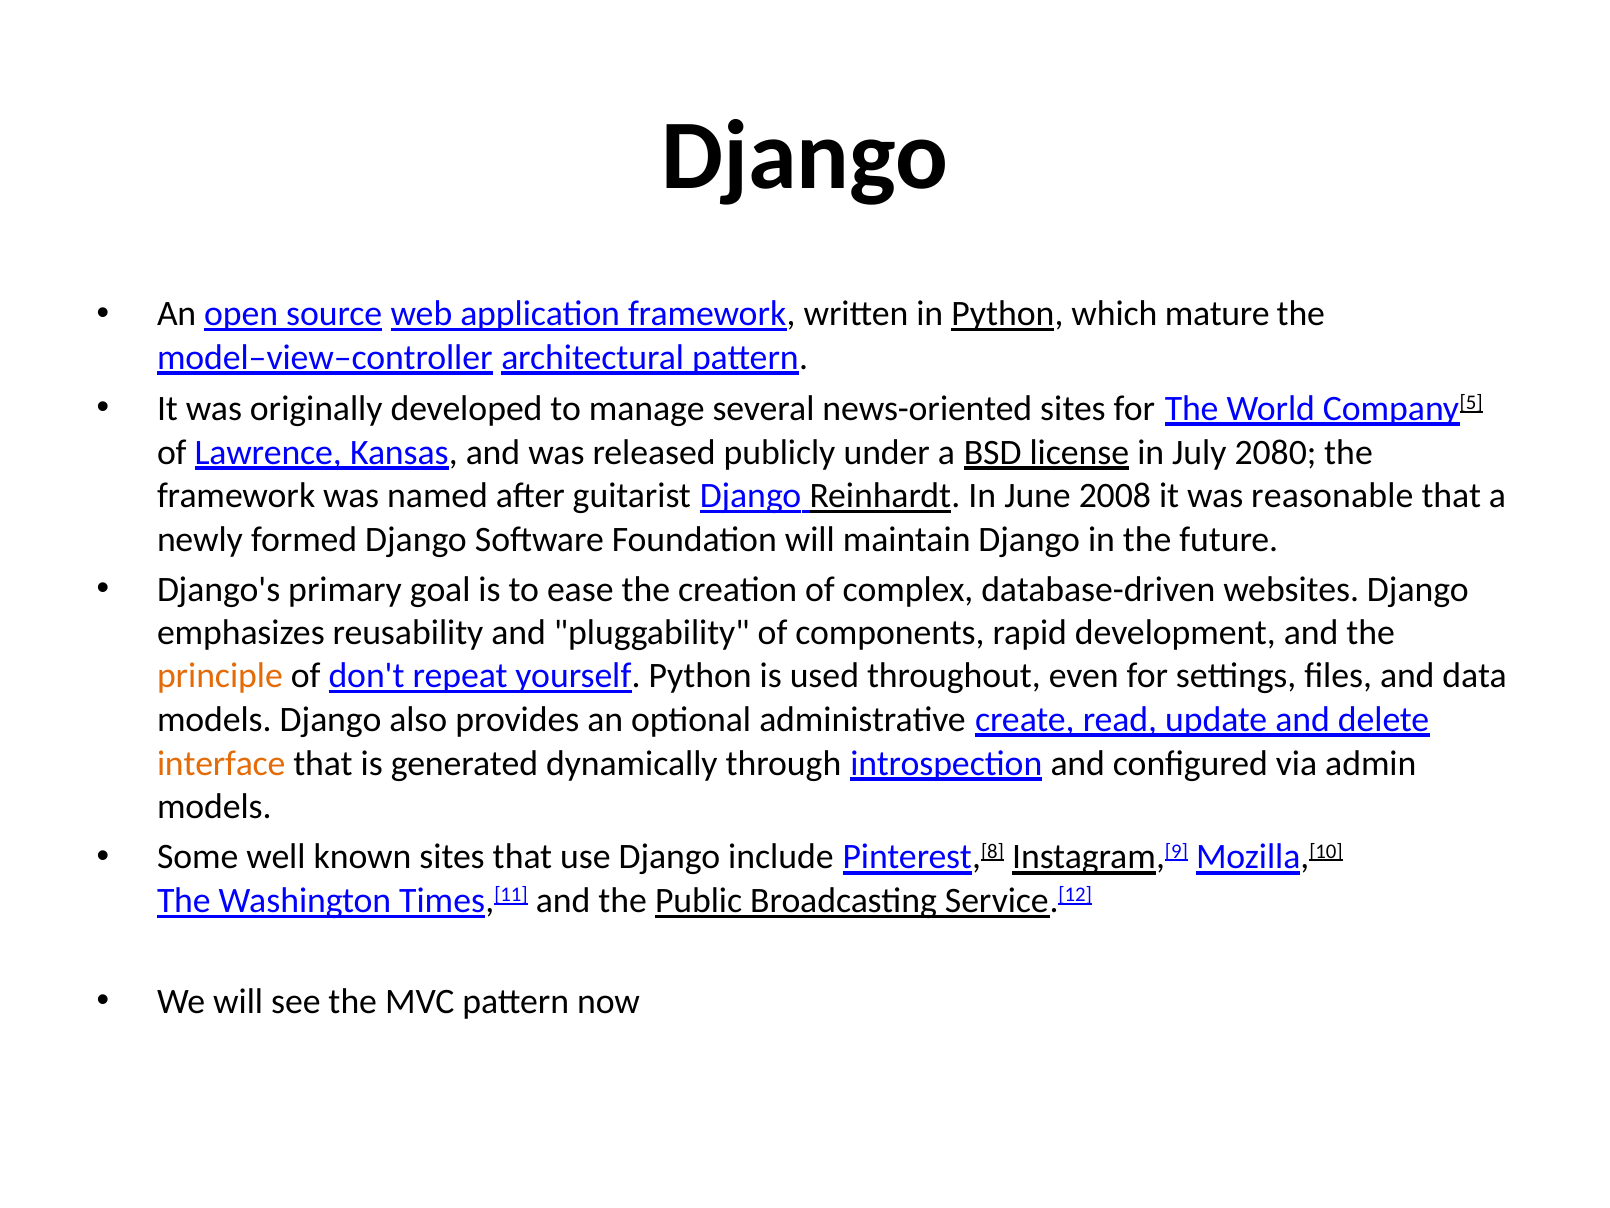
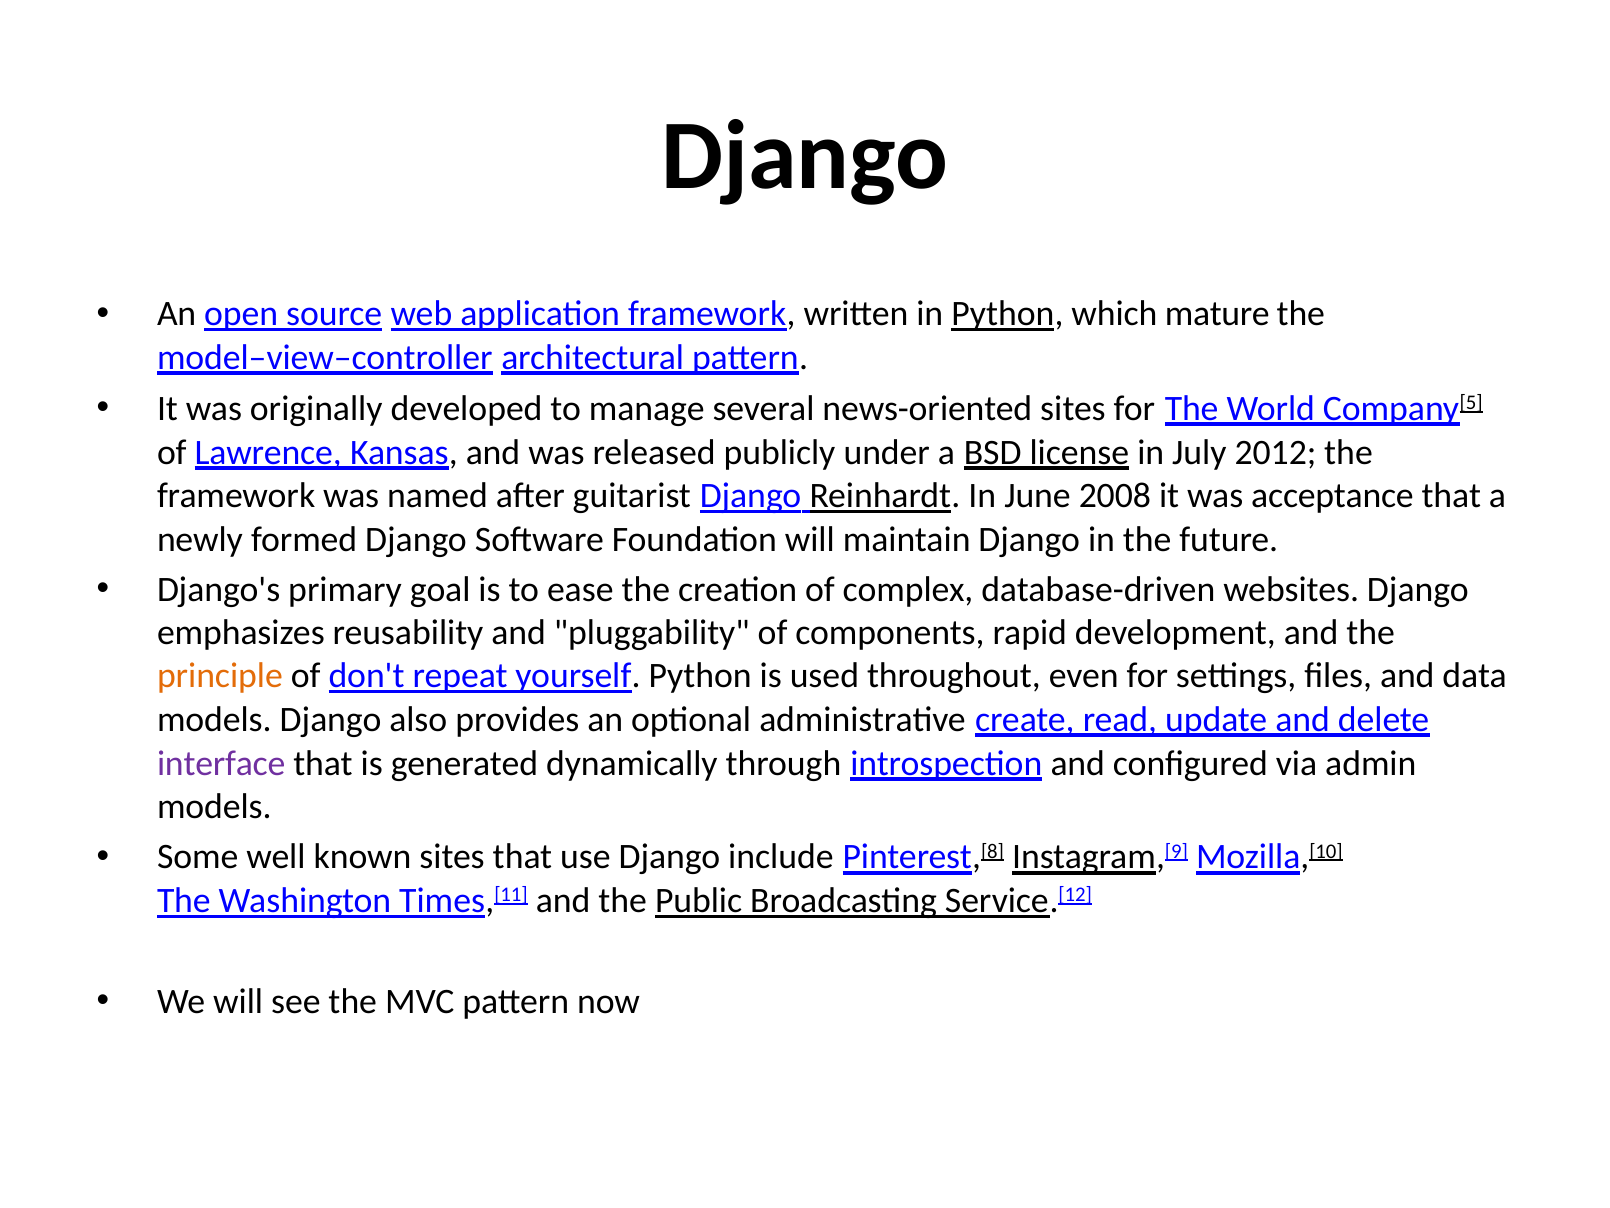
2080: 2080 -> 2012 (1275, 452)
reasonable: reasonable -> acceptance (1332, 496)
interface colour: orange -> purple (221, 763)
